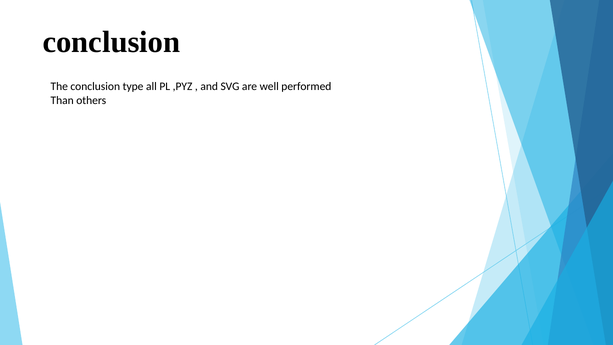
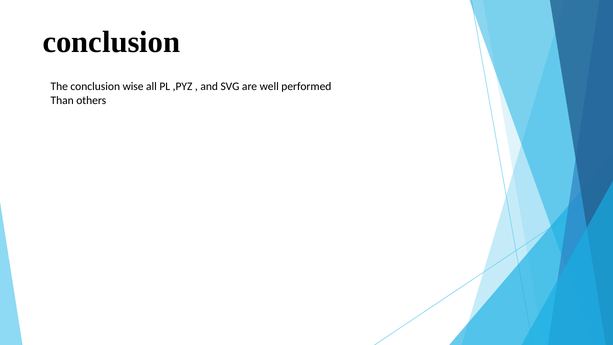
type: type -> wise (133, 87)
